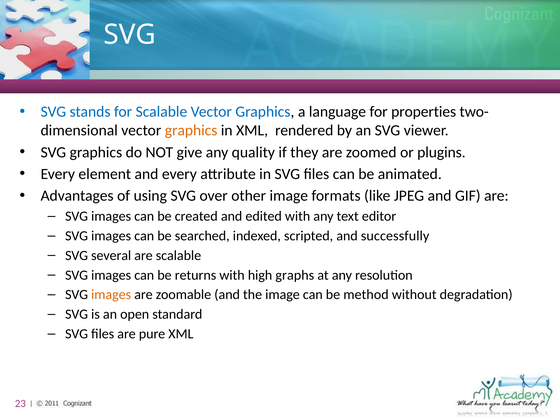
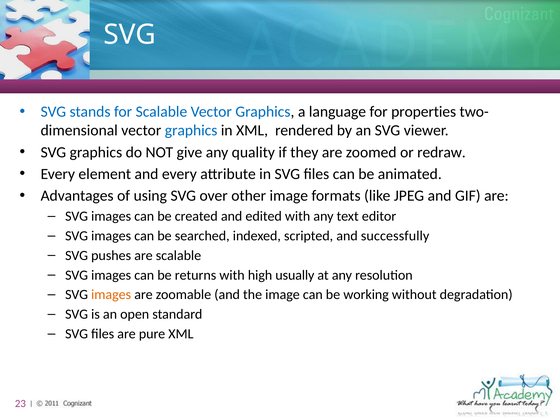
graphics colour: orange -> blue (191, 130)
plugins: plugins -> redraw (441, 152)
several: several -> pushes (111, 255)
graphs: graphs -> usually (295, 275)
method: method -> working (366, 295)
